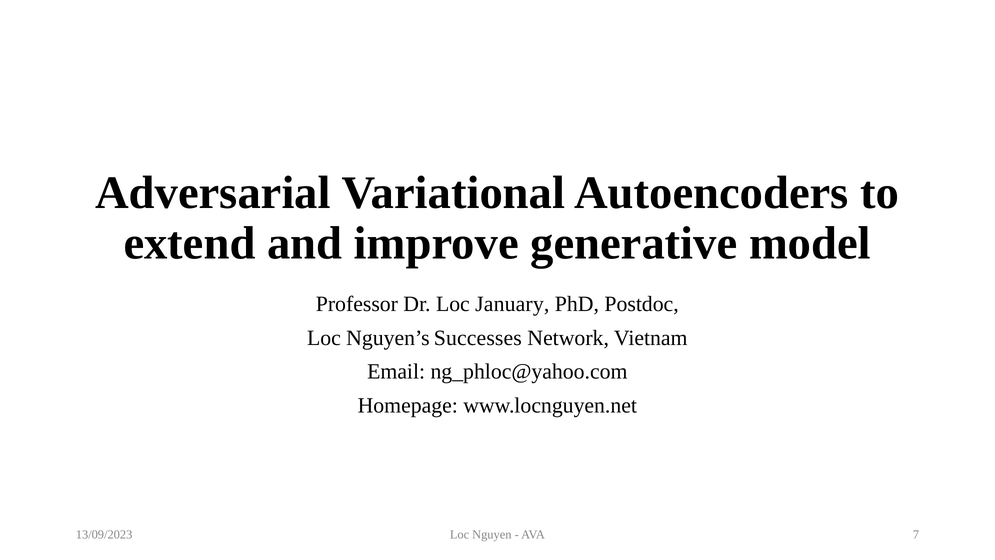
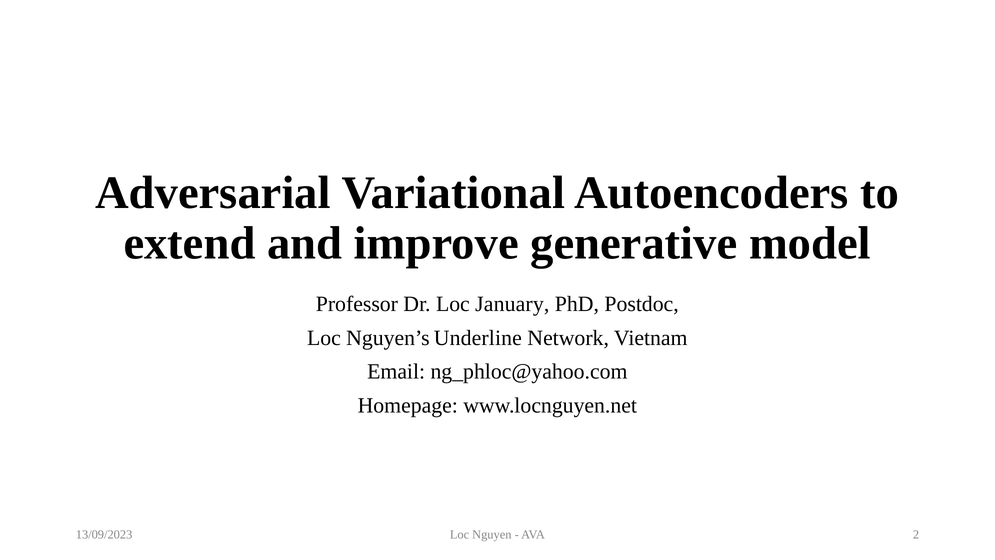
Successes: Successes -> Underline (478, 338)
7: 7 -> 2 (916, 534)
